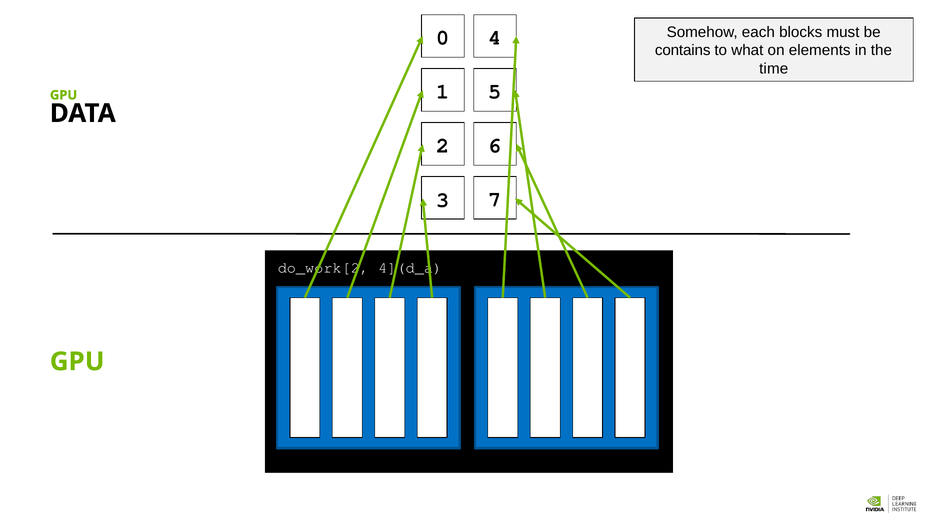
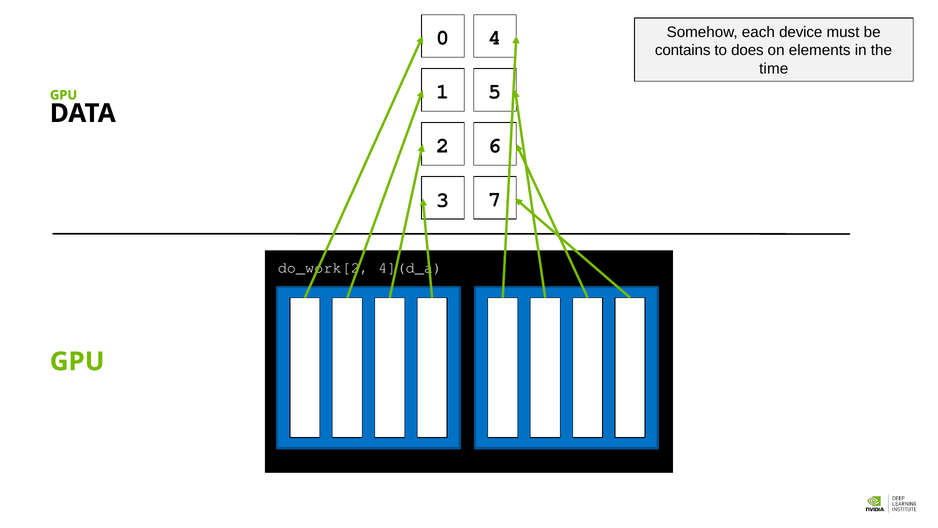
blocks: blocks -> device (801, 32)
what: what -> does (747, 50)
